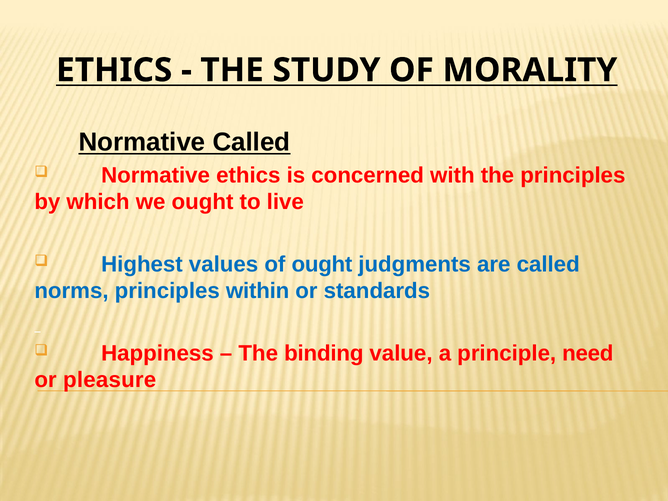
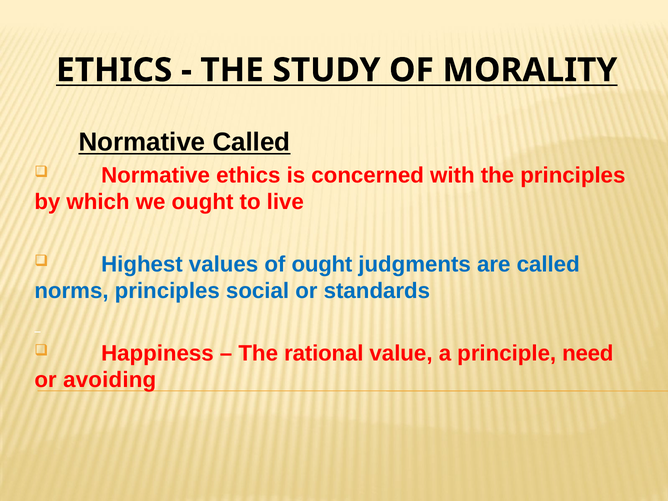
within: within -> social (258, 291)
binding: binding -> rational (324, 353)
pleasure: pleasure -> avoiding (110, 380)
